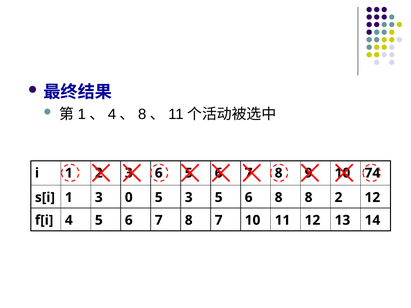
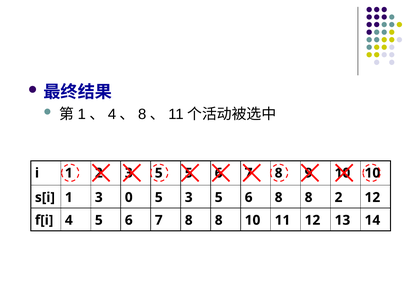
6: 6 -> 5 (159, 173)
74: 74 -> 10 (372, 173)
7 8 7: 7 -> 8 (219, 220)
